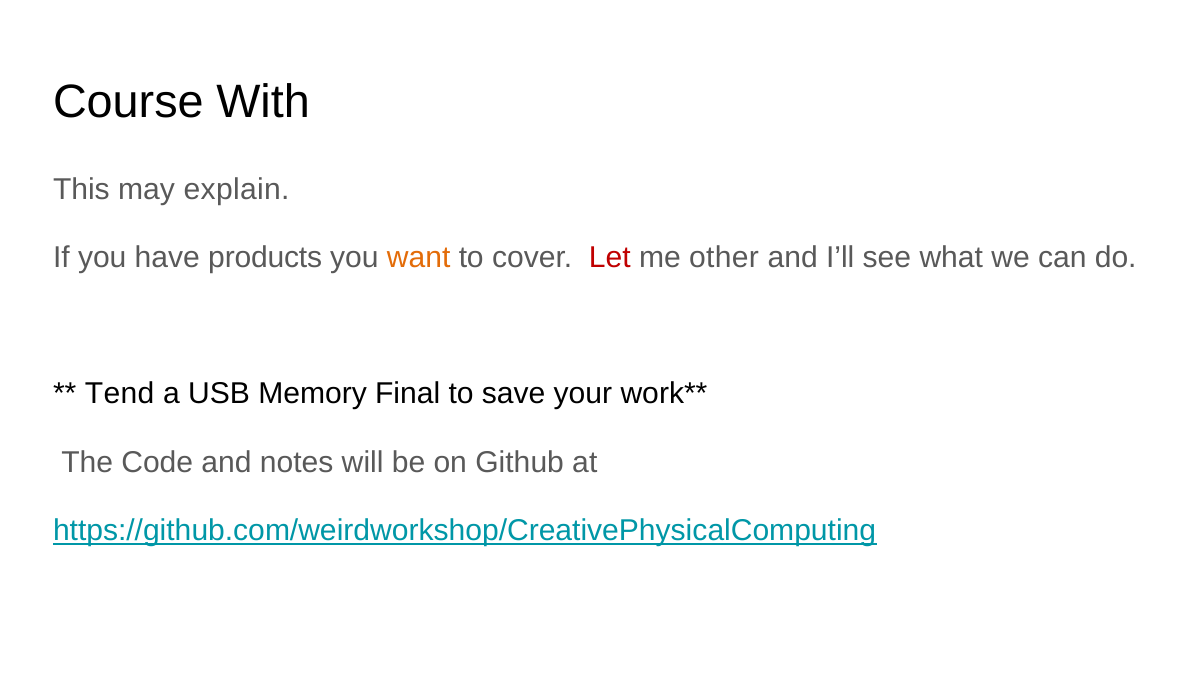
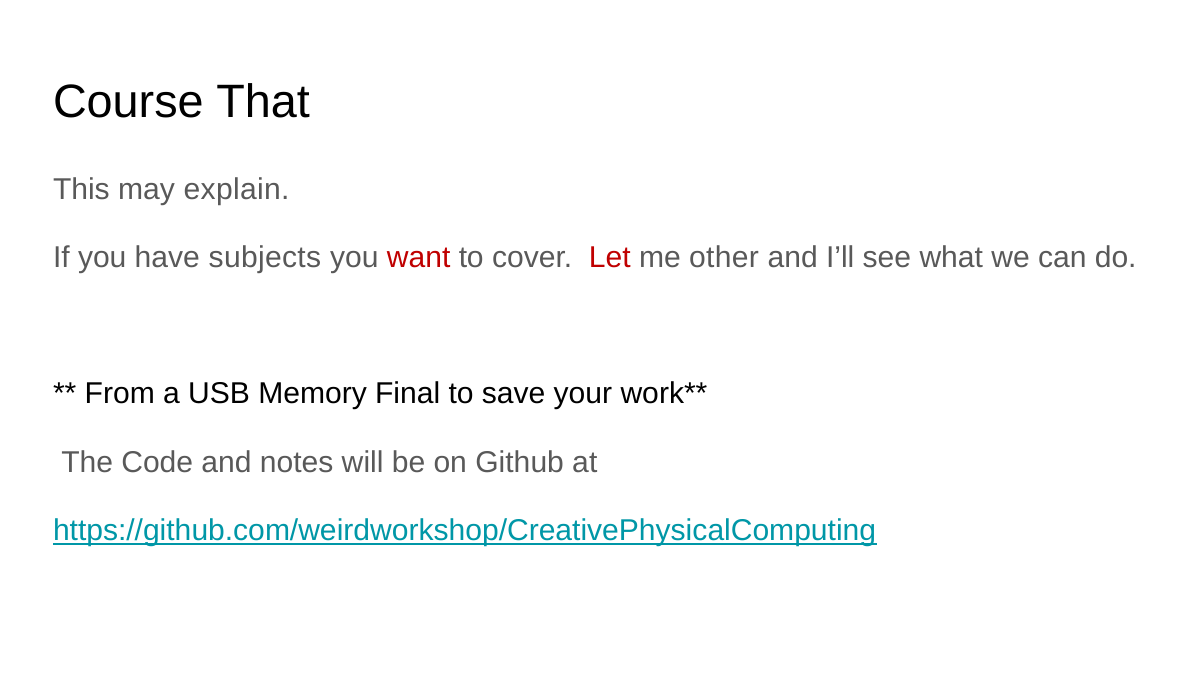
With: With -> That (263, 102)
products: products -> subjects (265, 257)
want colour: orange -> red (419, 257)
Tend: Tend -> From (120, 394)
